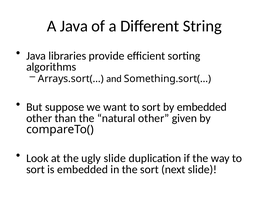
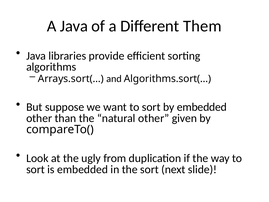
String: String -> Them (202, 26)
Something.sort(…: Something.sort(… -> Algorithms.sort(… (168, 79)
ugly slide: slide -> from (115, 158)
